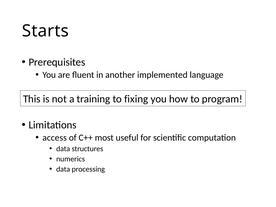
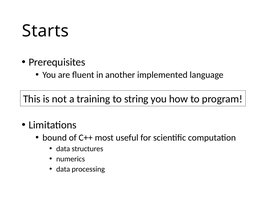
fixing: fixing -> string (136, 99)
access: access -> bound (55, 138)
